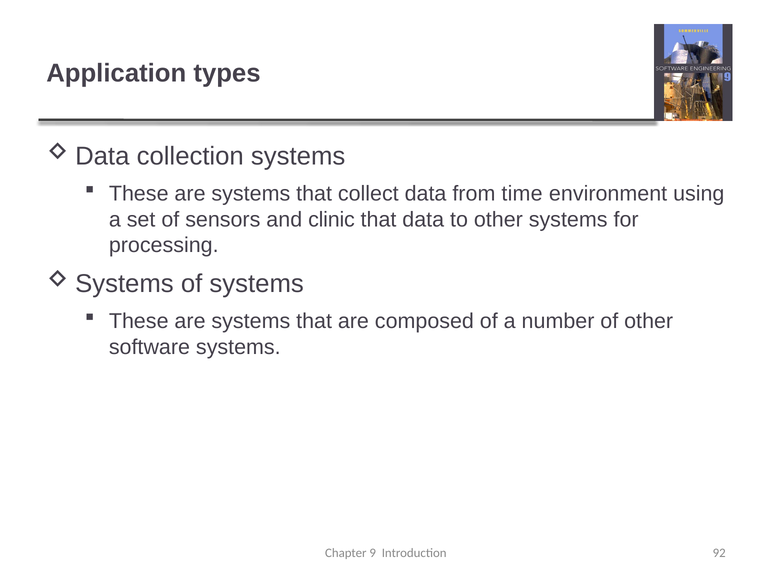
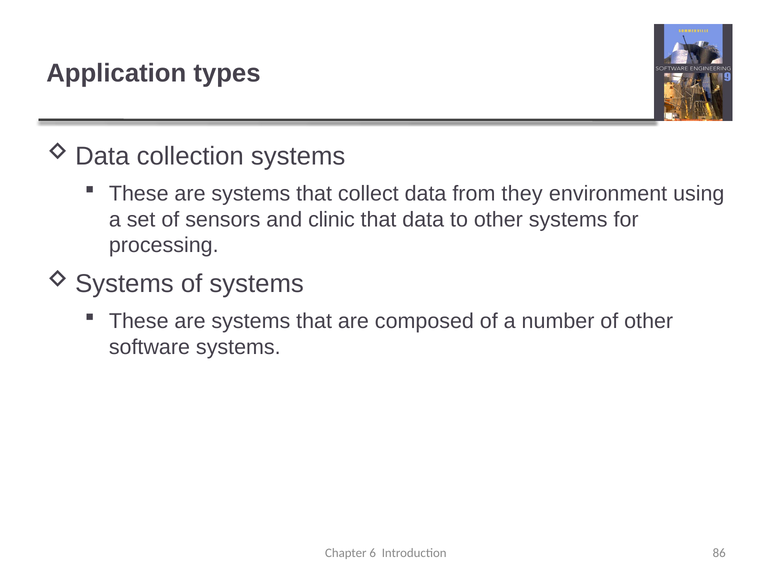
time: time -> they (522, 194)
9: 9 -> 6 (373, 553)
92: 92 -> 86 (719, 553)
